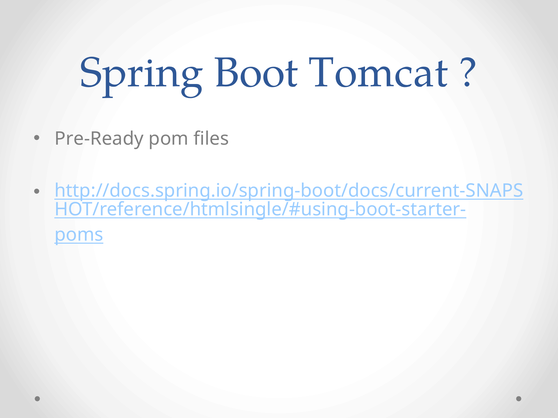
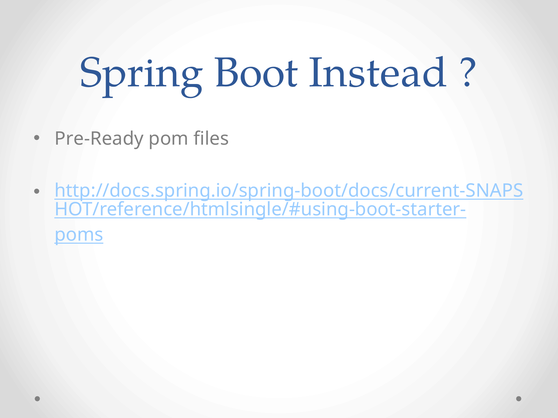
Tomcat: Tomcat -> Instead (378, 73)
